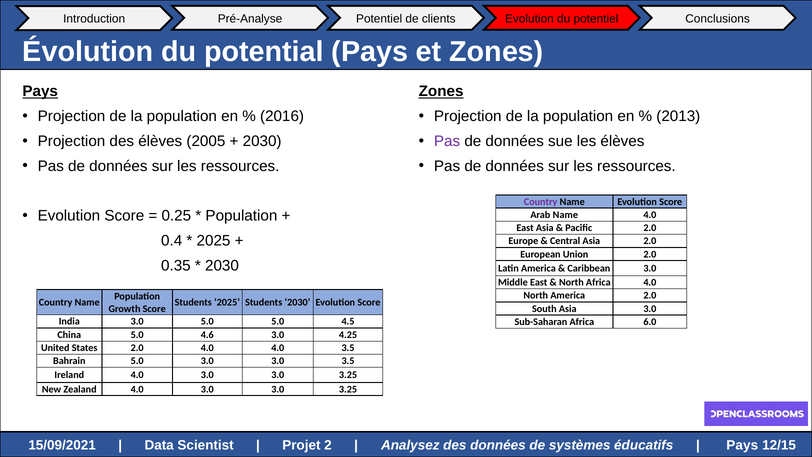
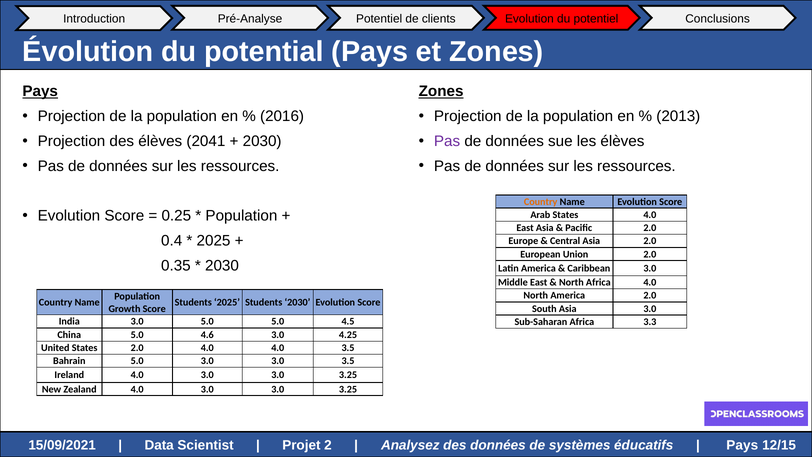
2005: 2005 -> 2041 (206, 141)
Country colour: purple -> orange (541, 202)
Arab Name: Name -> States (565, 215)
6.0: 6.0 -> 3.3 (650, 322)
